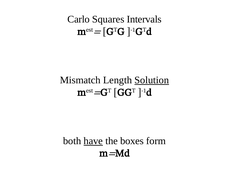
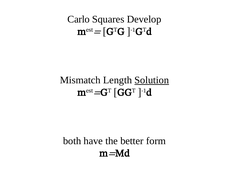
Intervals: Intervals -> Develop (144, 19)
have underline: present -> none (93, 142)
boxes: boxes -> better (132, 142)
